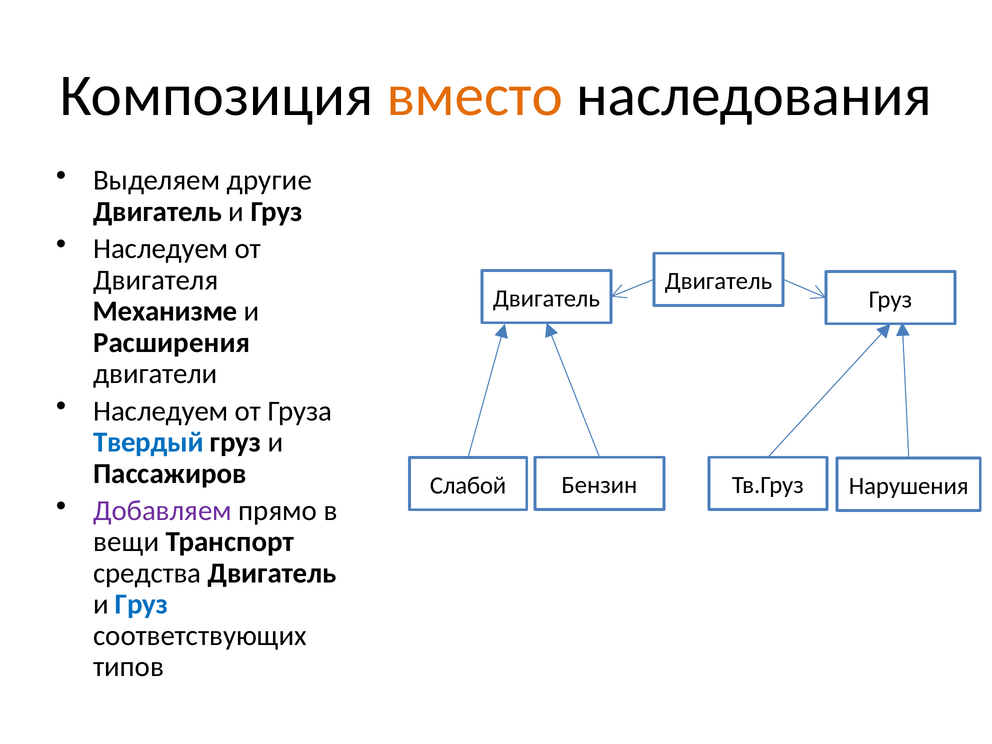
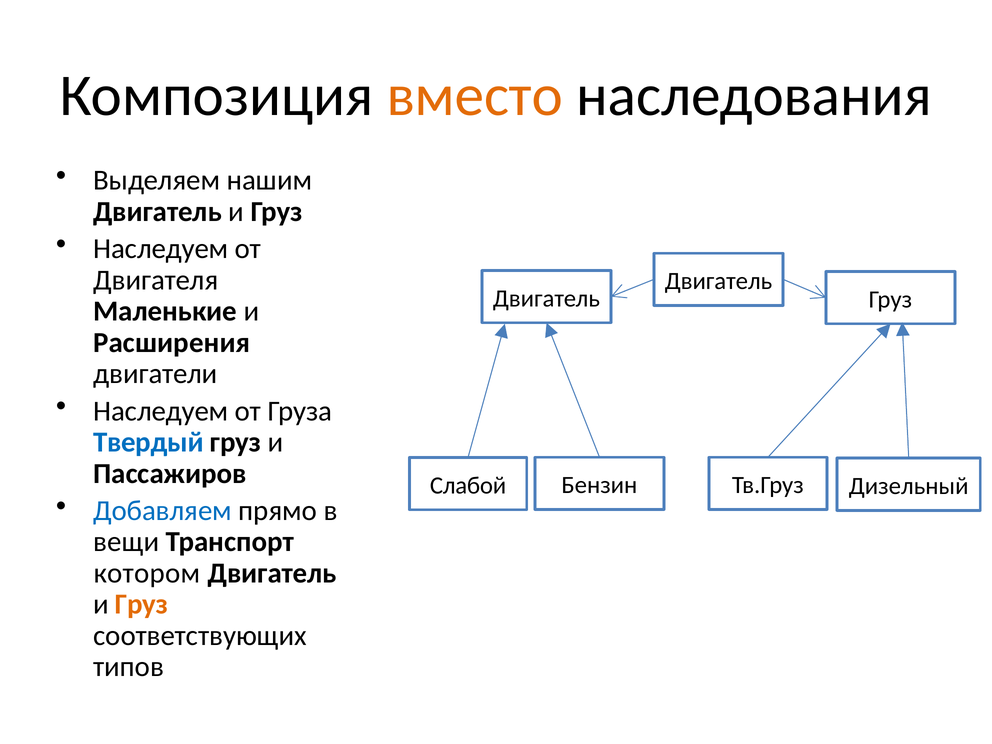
другие: другие -> нашим (269, 180)
Механизме: Механизме -> Маленькие (165, 311)
Нарушения: Нарушения -> Дизельный (909, 486)
Добавляем colour: purple -> blue (163, 511)
средства: средства -> котором (147, 573)
Груз colour: blue -> orange (142, 604)
